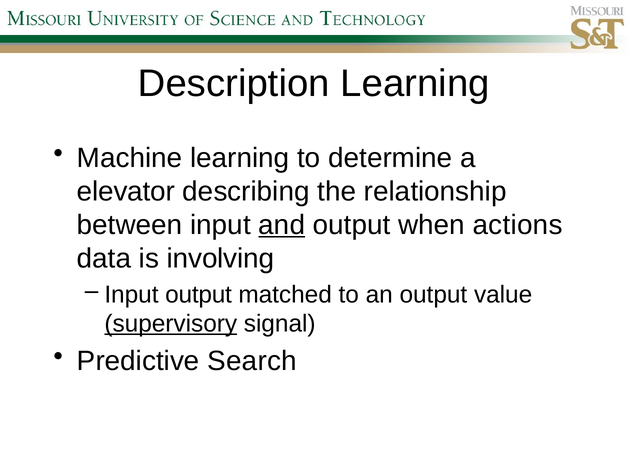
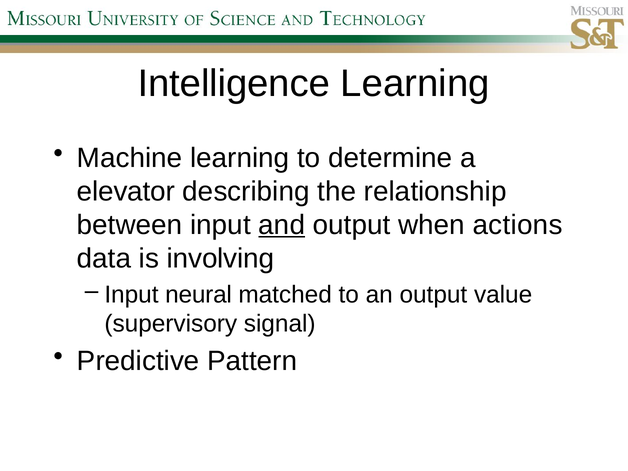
Description: Description -> Intelligence (234, 84)
Input output: output -> neural (199, 294)
supervisory underline: present -> none (171, 324)
Search: Search -> Pattern (252, 361)
